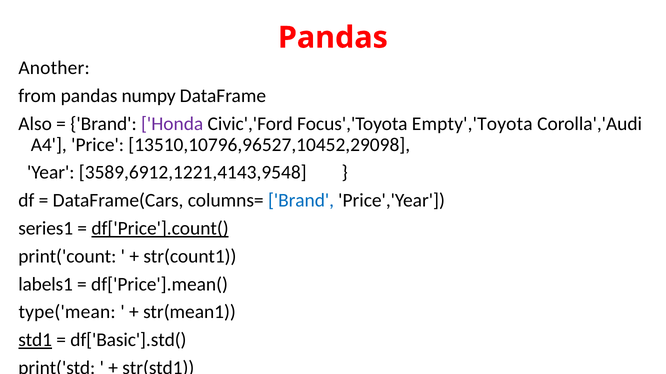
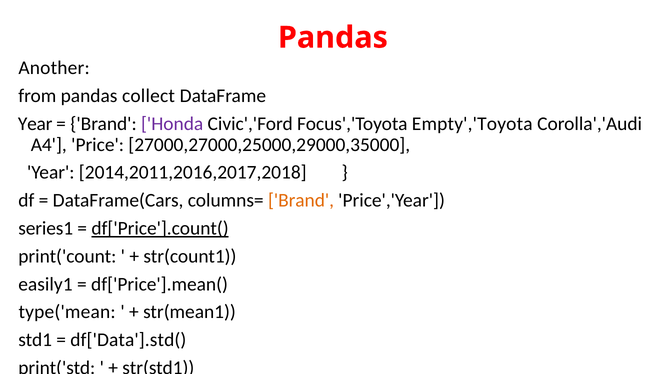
numpy: numpy -> collect (148, 96)
Also: Also -> Year (35, 124)
13510,10796,96527,10452,29098: 13510,10796,96527,10452,29098 -> 27000,27000,25000,29000,35000 (269, 145)
3589,6912,1221,4143,9548: 3589,6912,1221,4143,9548 -> 2014,2011,2016,2017,2018 (193, 173)
Brand colour: blue -> orange (301, 201)
labels1: labels1 -> easily1 (45, 285)
std1 underline: present -> none (35, 340)
df['Basic'].std(: df['Basic'].std( -> df['Data'].std( (128, 340)
